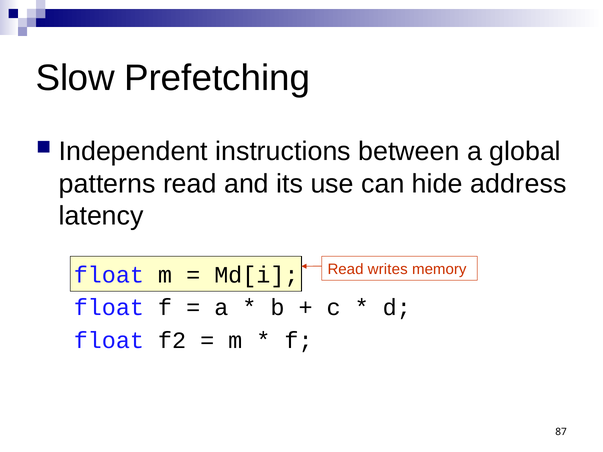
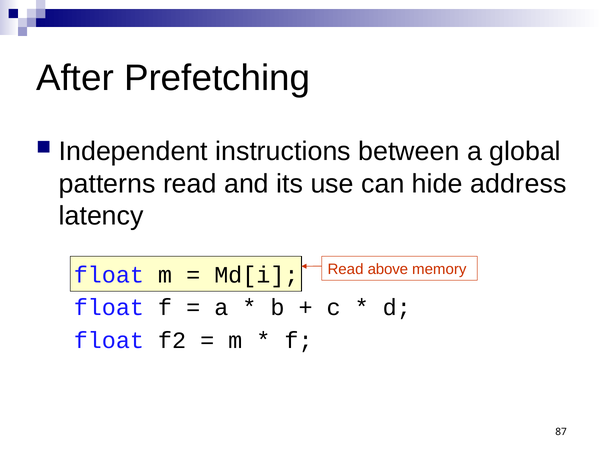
Slow: Slow -> After (75, 78)
writes: writes -> above (388, 269)
